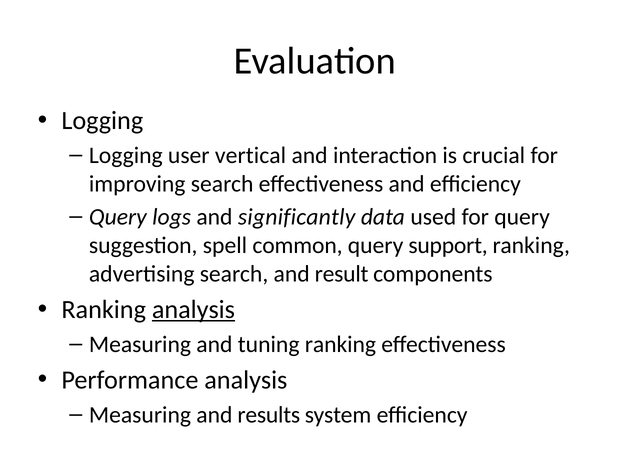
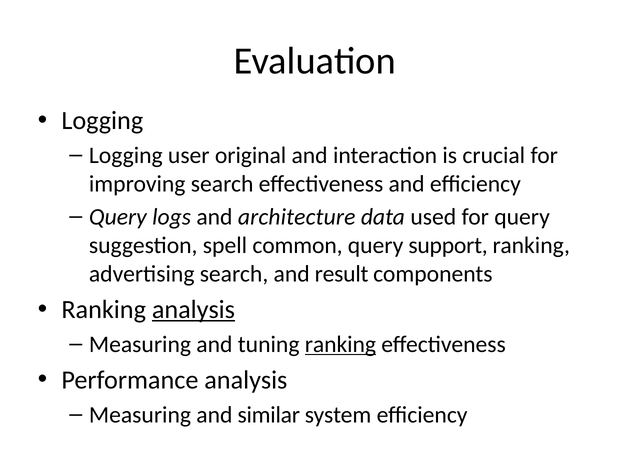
vertical: vertical -> original (251, 155)
significantly: significantly -> architecture (297, 217)
ranking underline: none -> present (340, 344)
results: results -> similar (269, 414)
